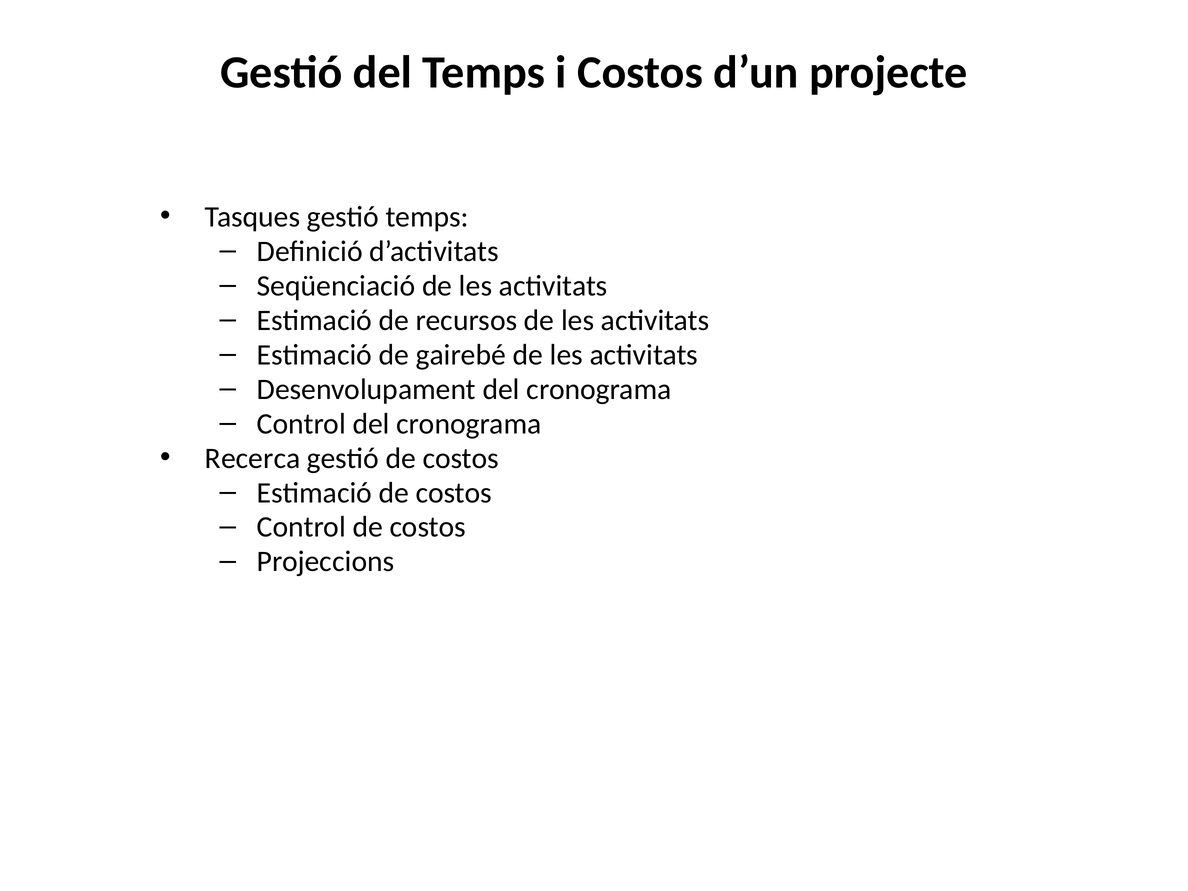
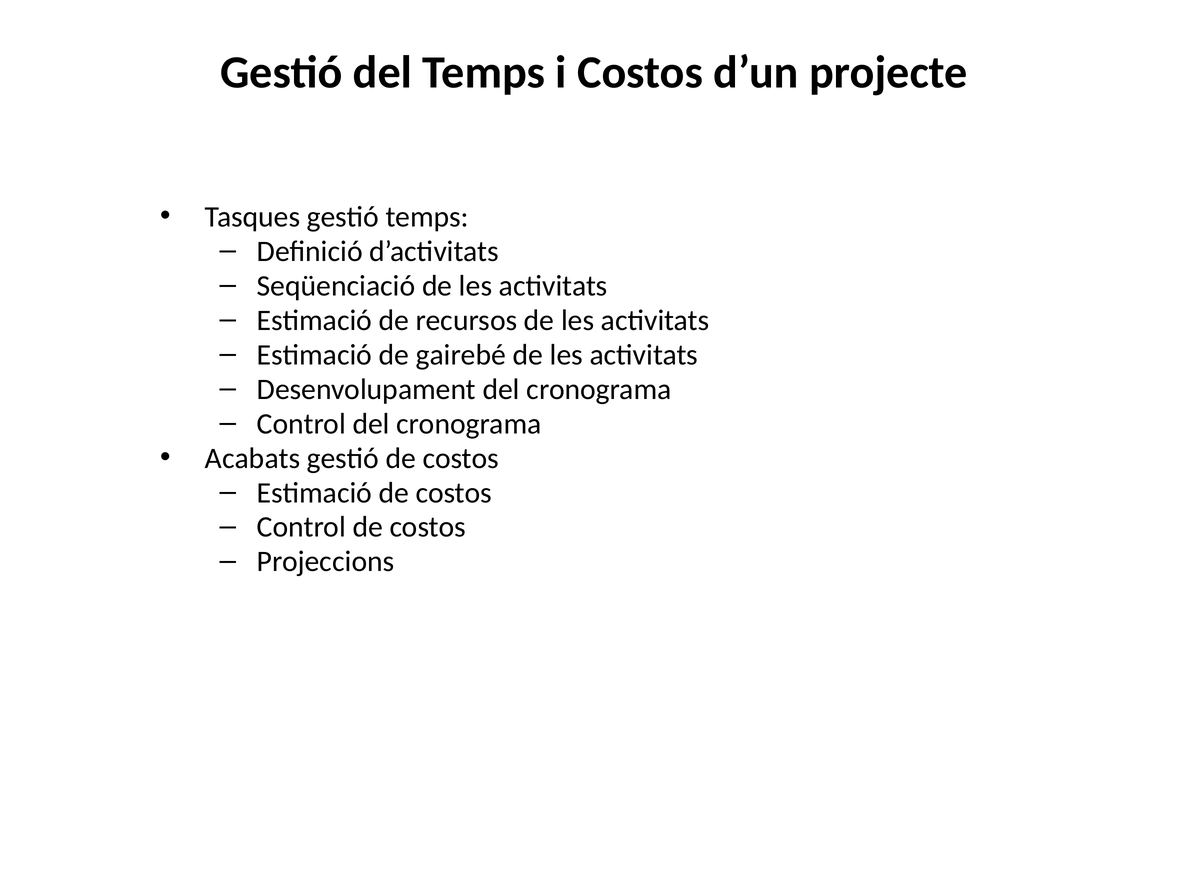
Recerca: Recerca -> Acabats (253, 458)
